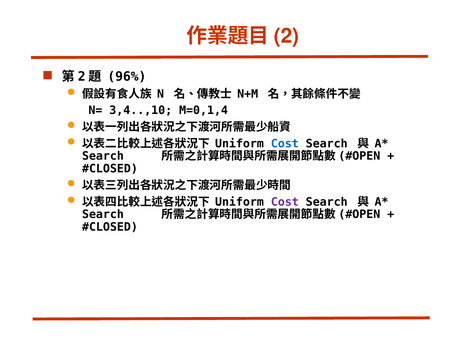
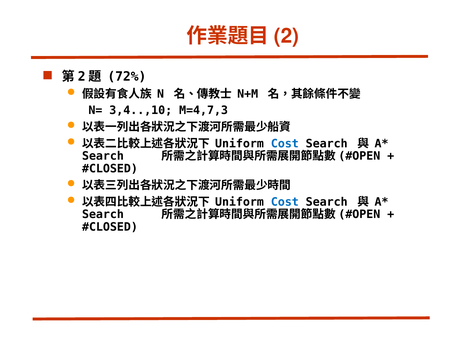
96%: 96% -> 72% (127, 77)
M=0,1,4: M=0,1,4 -> M=4,7,3 (204, 110)
Cost colour: purple -> blue (285, 202)
